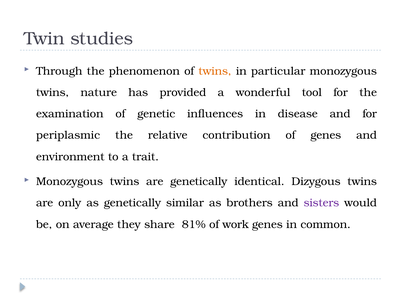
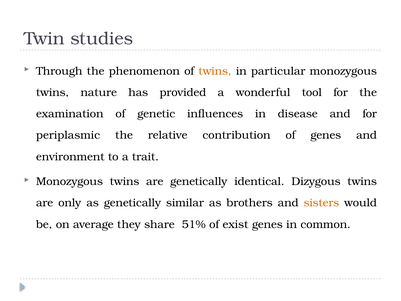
sisters colour: purple -> orange (321, 203)
81%: 81% -> 51% (194, 224)
work: work -> exist (235, 224)
